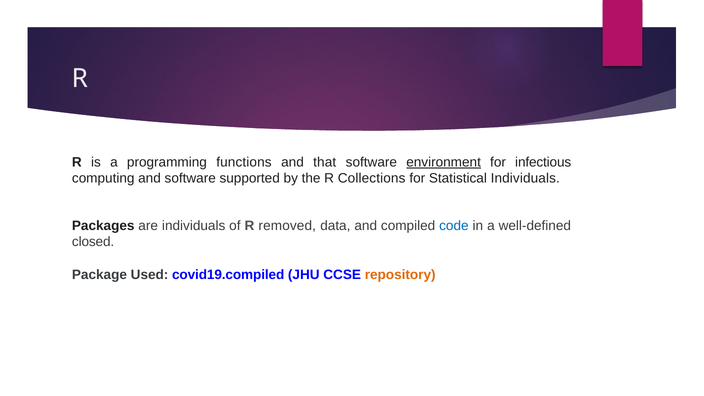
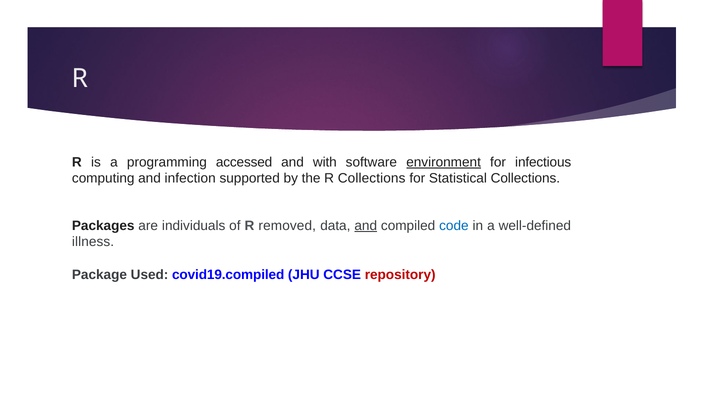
functions: functions -> accessed (244, 162)
that: that -> with (325, 162)
and software: software -> infection (190, 178)
Statistical Individuals: Individuals -> Collections (525, 178)
and underline: none -> present (366, 226)
closed: closed -> illness (93, 242)
repository colour: orange -> red (400, 275)
